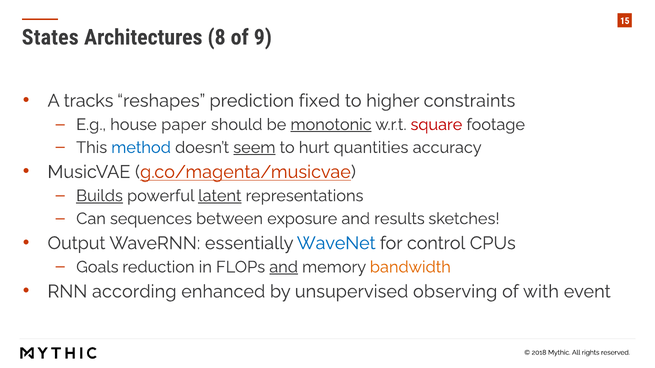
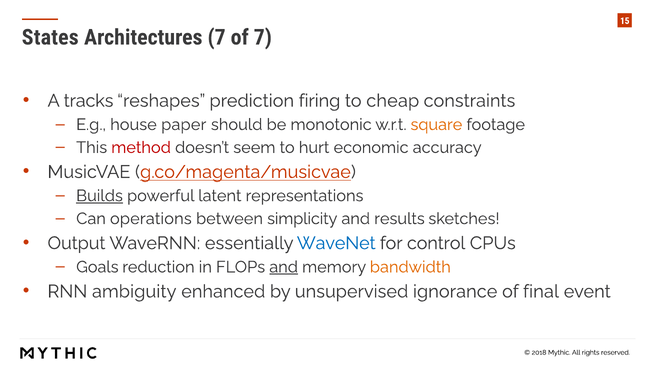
Architectures 8: 8 -> 7 (217, 37)
of 9: 9 -> 7 (263, 37)
fixed: fixed -> firing (320, 101)
higher: higher -> cheap (393, 101)
monotonic underline: present -> none (331, 125)
square colour: red -> orange (436, 125)
method colour: blue -> red (141, 148)
seem underline: present -> none (254, 148)
quantities: quantities -> economic (371, 148)
latent underline: present -> none (220, 196)
sequences: sequences -> operations (151, 219)
exposure: exposure -> simplicity (302, 219)
according: according -> ambiguity (134, 292)
observing: observing -> ignorance (455, 292)
with: with -> final (541, 292)
